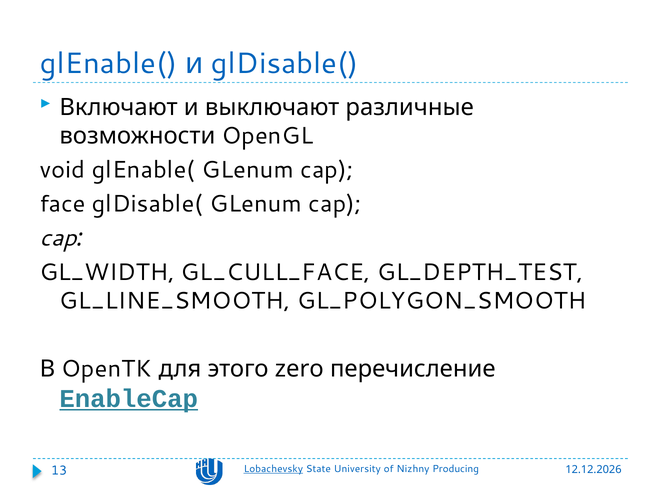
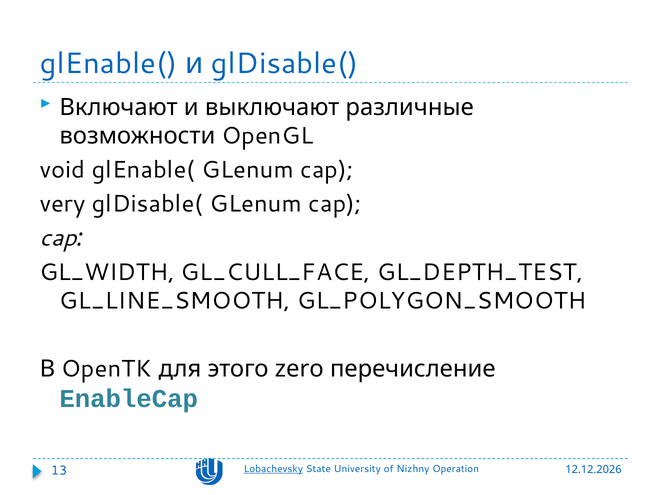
face: face -> very (63, 204)
EnableCap underline: present -> none (129, 399)
Producing: Producing -> Operation (456, 470)
